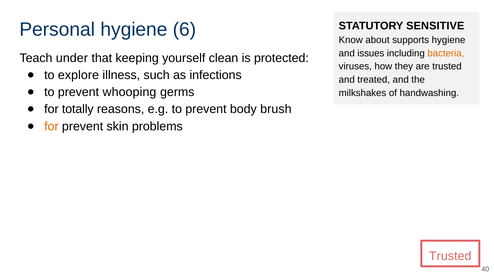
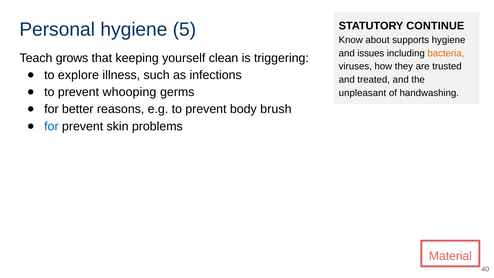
6: 6 -> 5 (185, 30)
SENSITIVE: SENSITIVE -> CONTINUE (435, 26)
under: under -> grows (72, 58)
protected: protected -> triggering (281, 58)
milkshakes: milkshakes -> unpleasant (362, 93)
totally: totally -> better (78, 109)
for colour: orange -> blue (51, 126)
Trusted: Trusted -> Material (450, 256)
